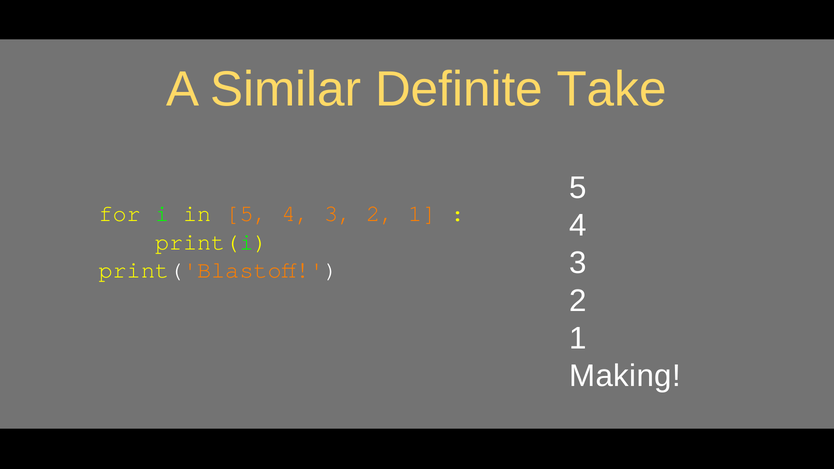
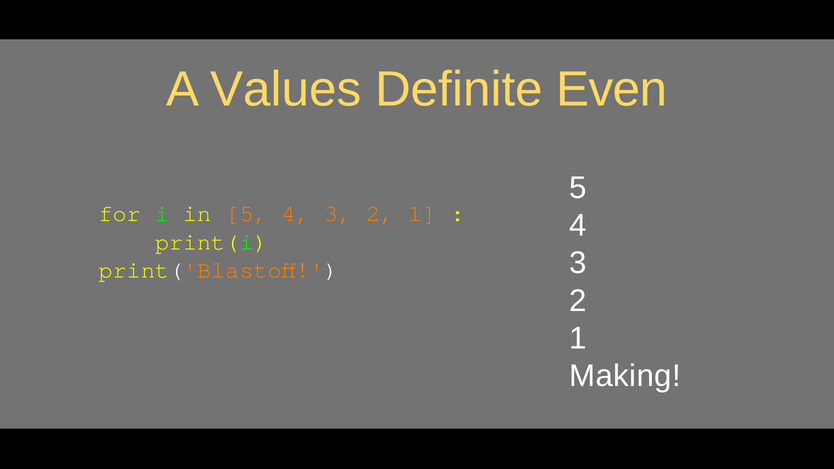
Similar: Similar -> Values (286, 90)
Take: Take -> Even (612, 90)
